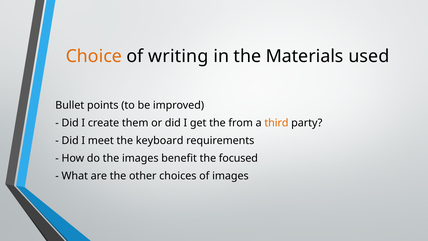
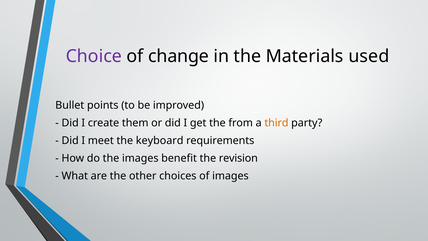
Choice colour: orange -> purple (94, 56)
writing: writing -> change (179, 56)
focused: focused -> revision (238, 158)
